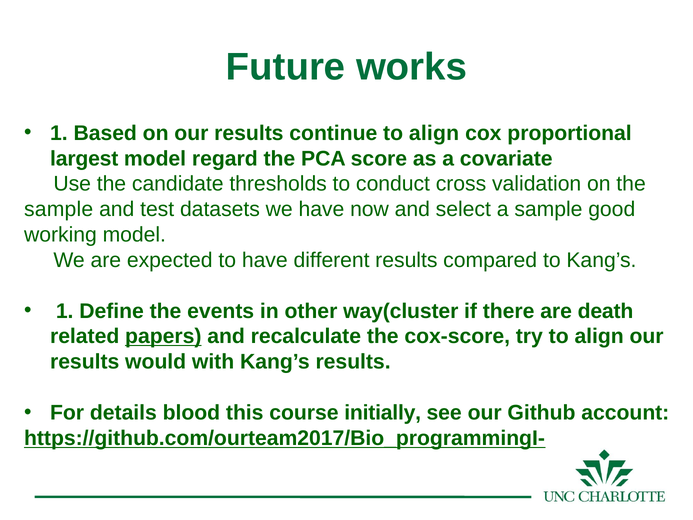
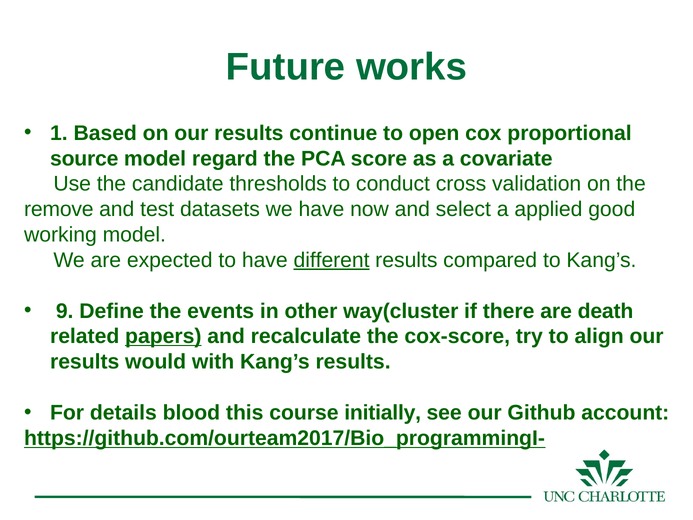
continue to align: align -> open (434, 133)
largest: largest -> source (84, 158)
sample: sample -> remove (59, 209)
a sample: sample -> applied (548, 209)
different underline: none -> present (332, 260)
1: 1 -> 9 (65, 311)
